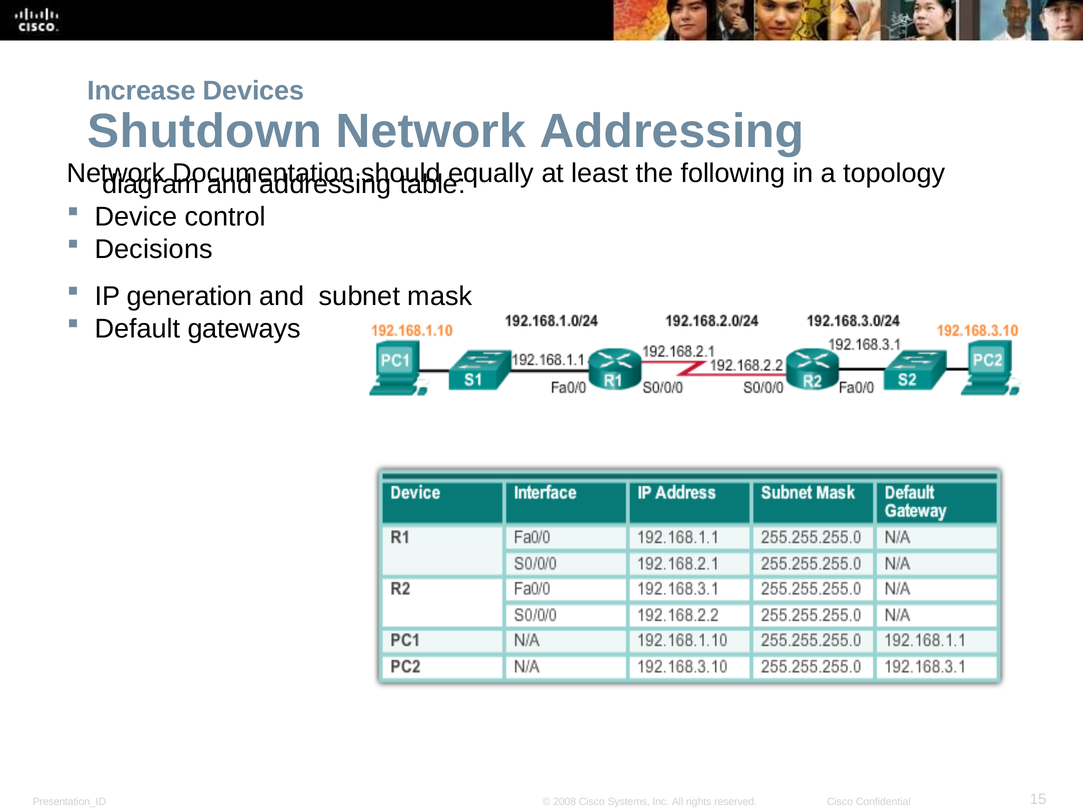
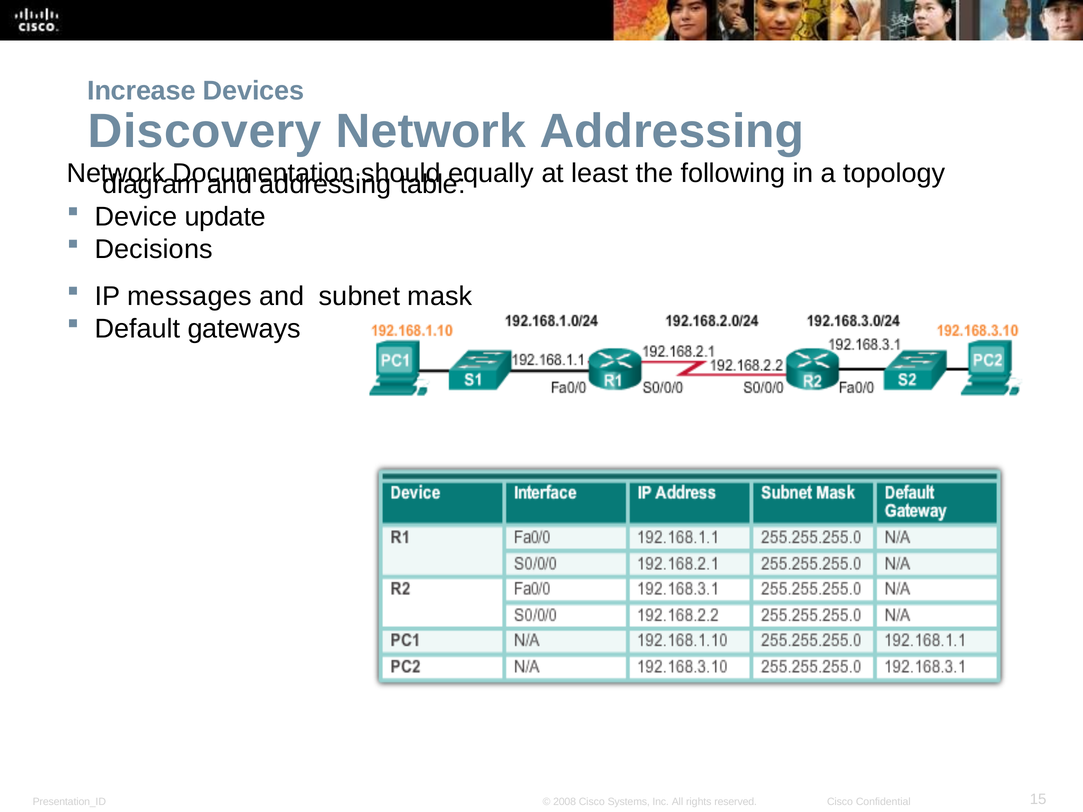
Shutdown: Shutdown -> Discovery (205, 131)
control: control -> update (225, 217)
generation: generation -> messages (189, 296)
